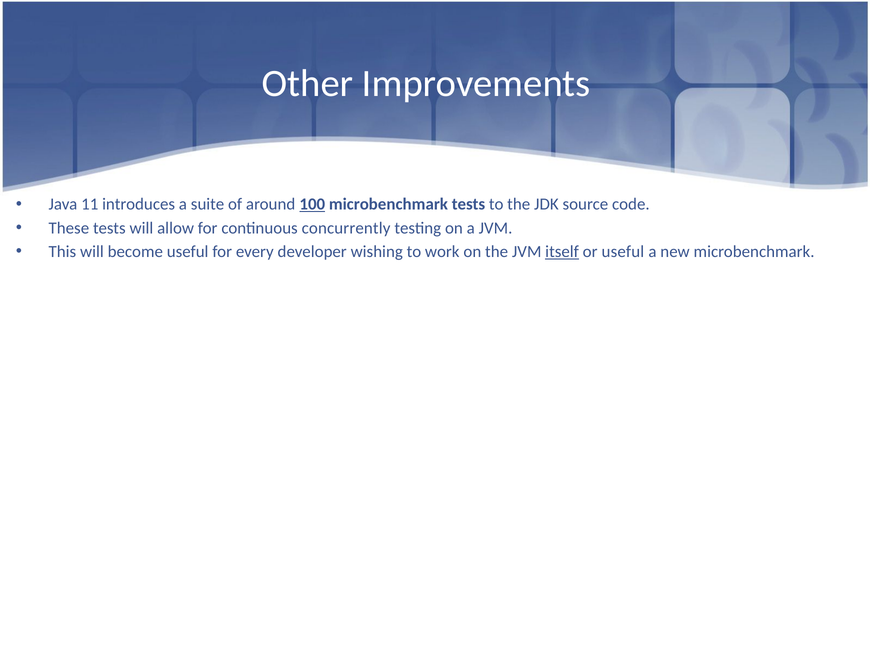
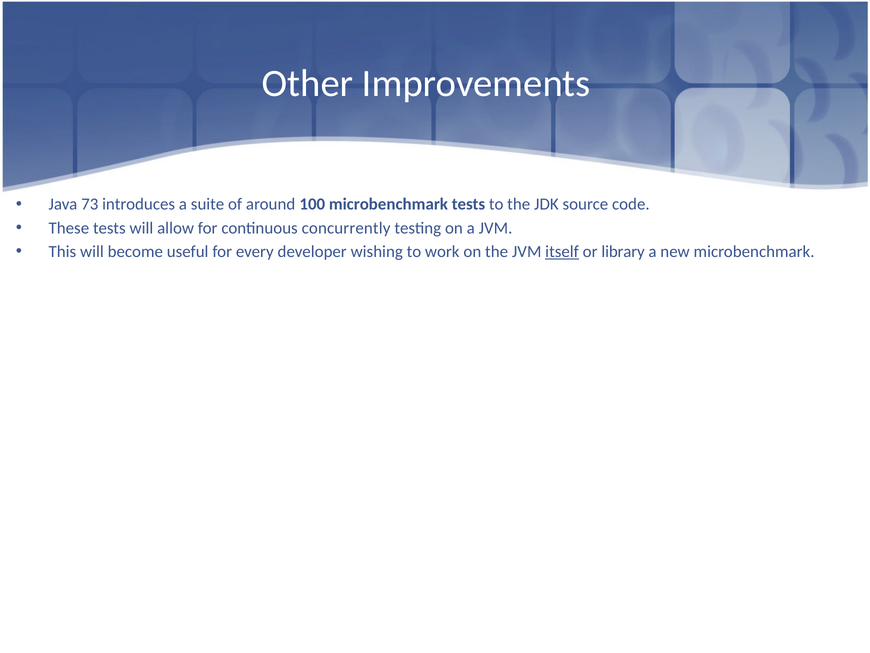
11: 11 -> 73 (90, 204)
100 underline: present -> none (312, 204)
or useful: useful -> library (623, 252)
